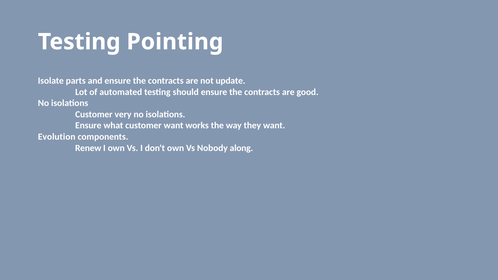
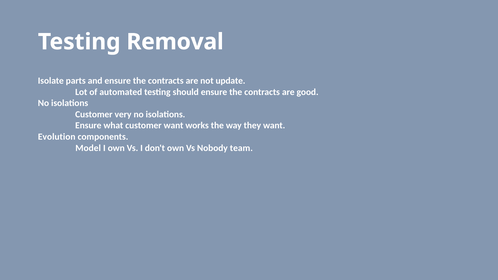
Pointing: Pointing -> Removal (175, 42)
Renew: Renew -> Model (88, 148)
along: along -> team (241, 148)
